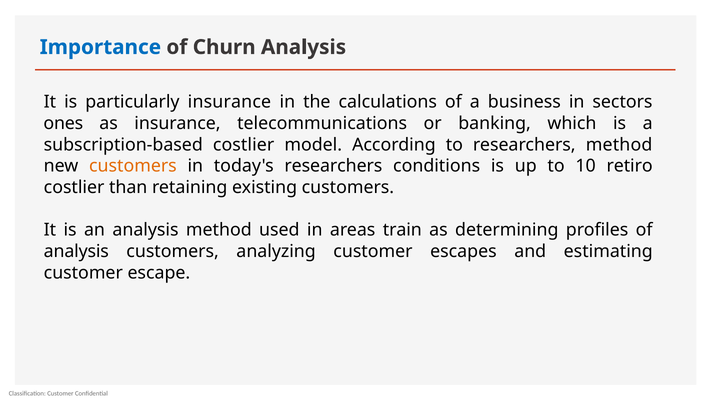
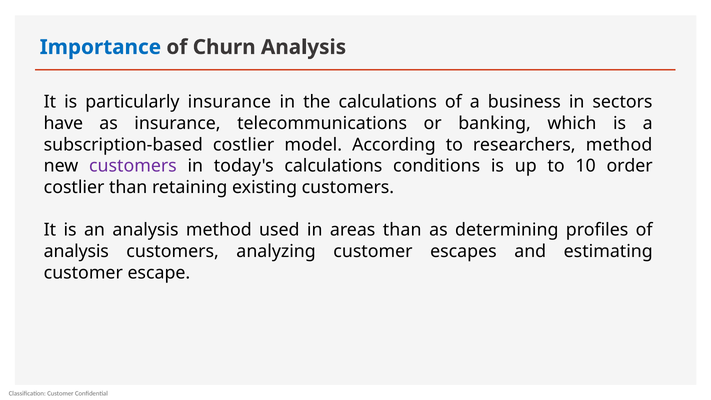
ones: ones -> have (63, 123)
customers colour: orange -> purple (133, 166)
today's researchers: researchers -> calculations (333, 166)
retiro: retiro -> order (630, 166)
areas train: train -> than (402, 230)
